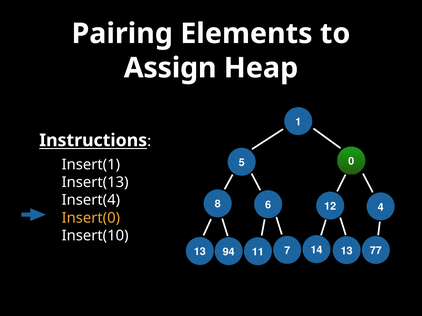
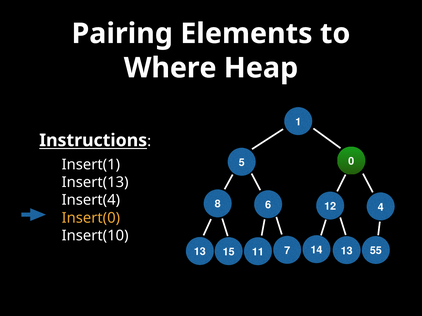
Assign: Assign -> Where (170, 68)
77: 77 -> 55 (376, 251)
94: 94 -> 15 (229, 252)
